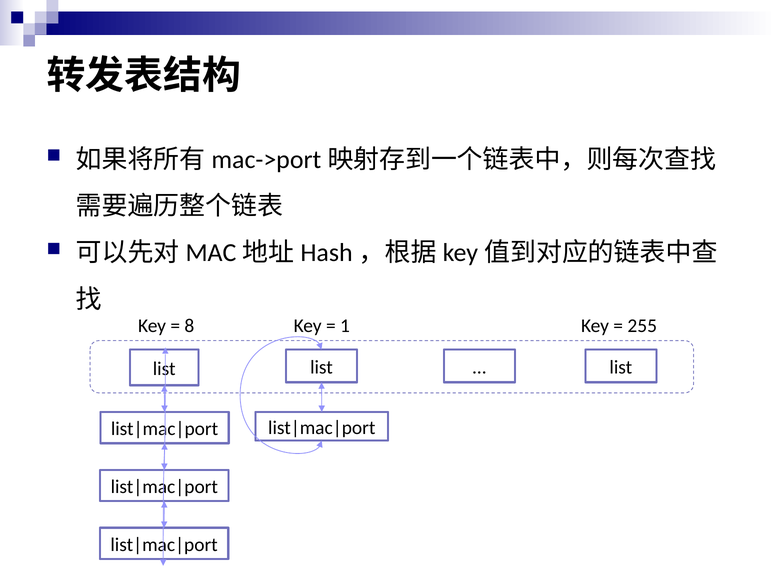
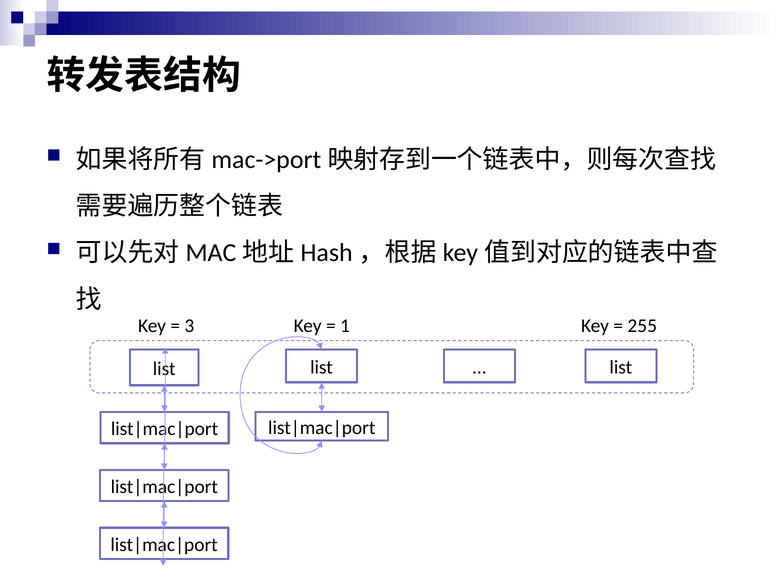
8: 8 -> 3 (189, 326)
